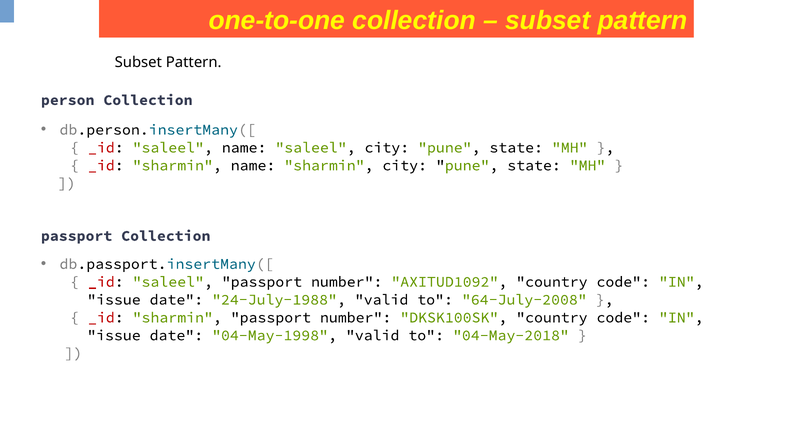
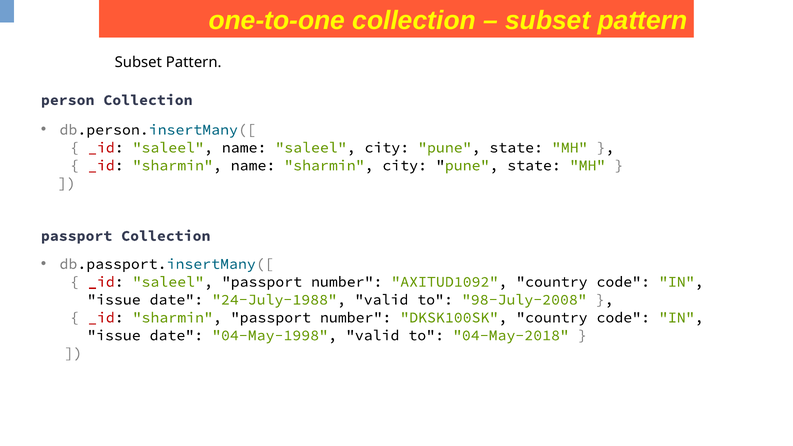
64-July-2008: 64-July-2008 -> 98-July-2008 (524, 300)
